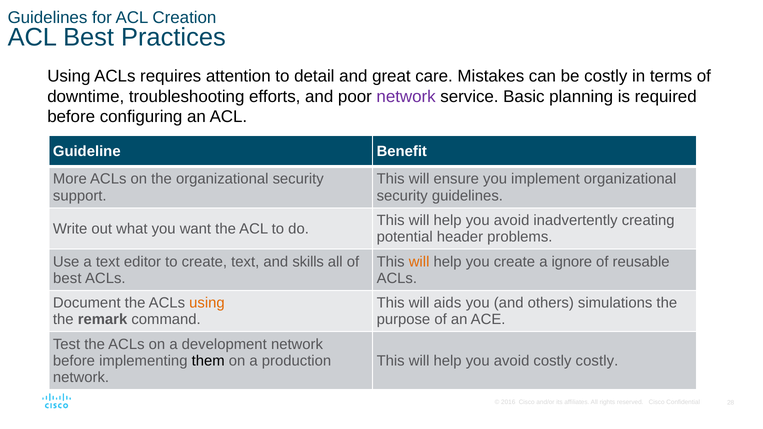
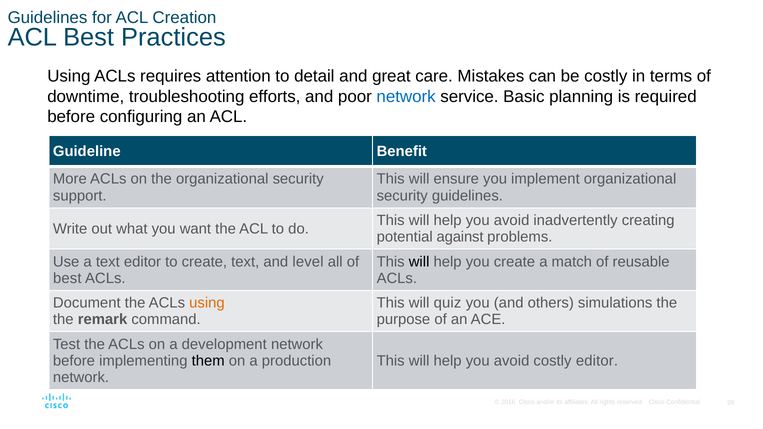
network colour: purple -> blue (406, 97)
header: header -> against (460, 237)
skills: skills -> level (308, 262)
will colour: orange -> black (419, 262)
ignore: ignore -> match (572, 262)
aids: aids -> quiz (447, 303)
costly costly: costly -> editor (597, 361)
